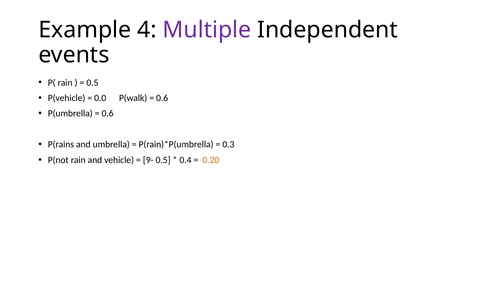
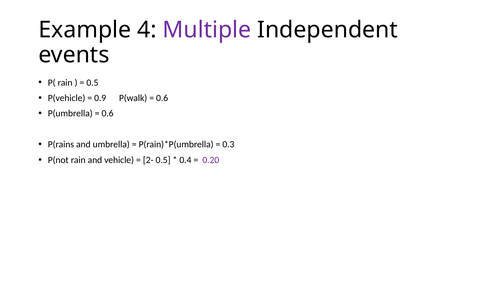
0.0: 0.0 -> 0.9 (100, 98)
9-: 9- -> 2- (148, 160)
0.20 colour: orange -> purple (211, 160)
